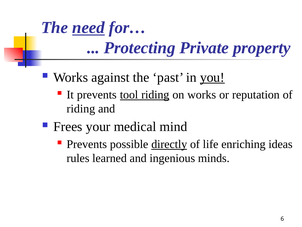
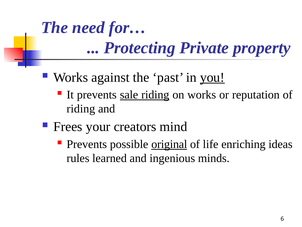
need underline: present -> none (88, 28)
tool: tool -> sale (129, 94)
medical: medical -> creators (135, 127)
directly: directly -> original (169, 144)
